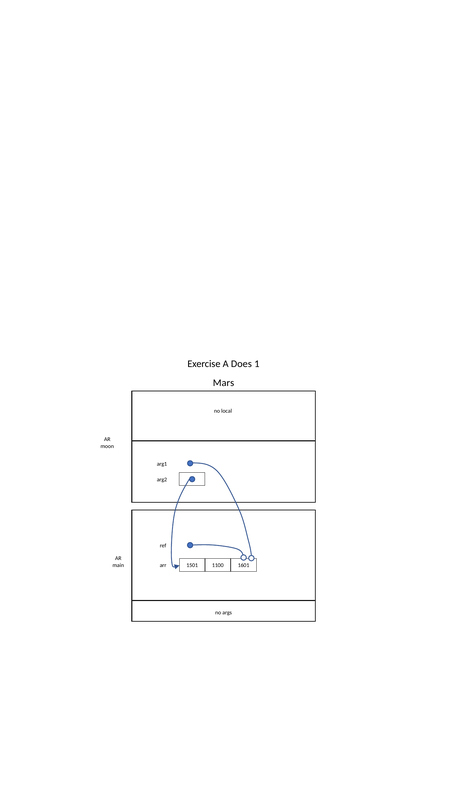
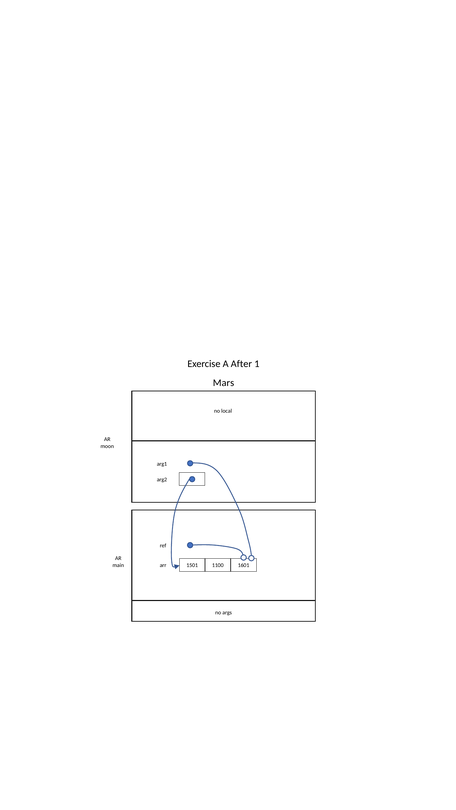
Does: Does -> After (241, 364)
